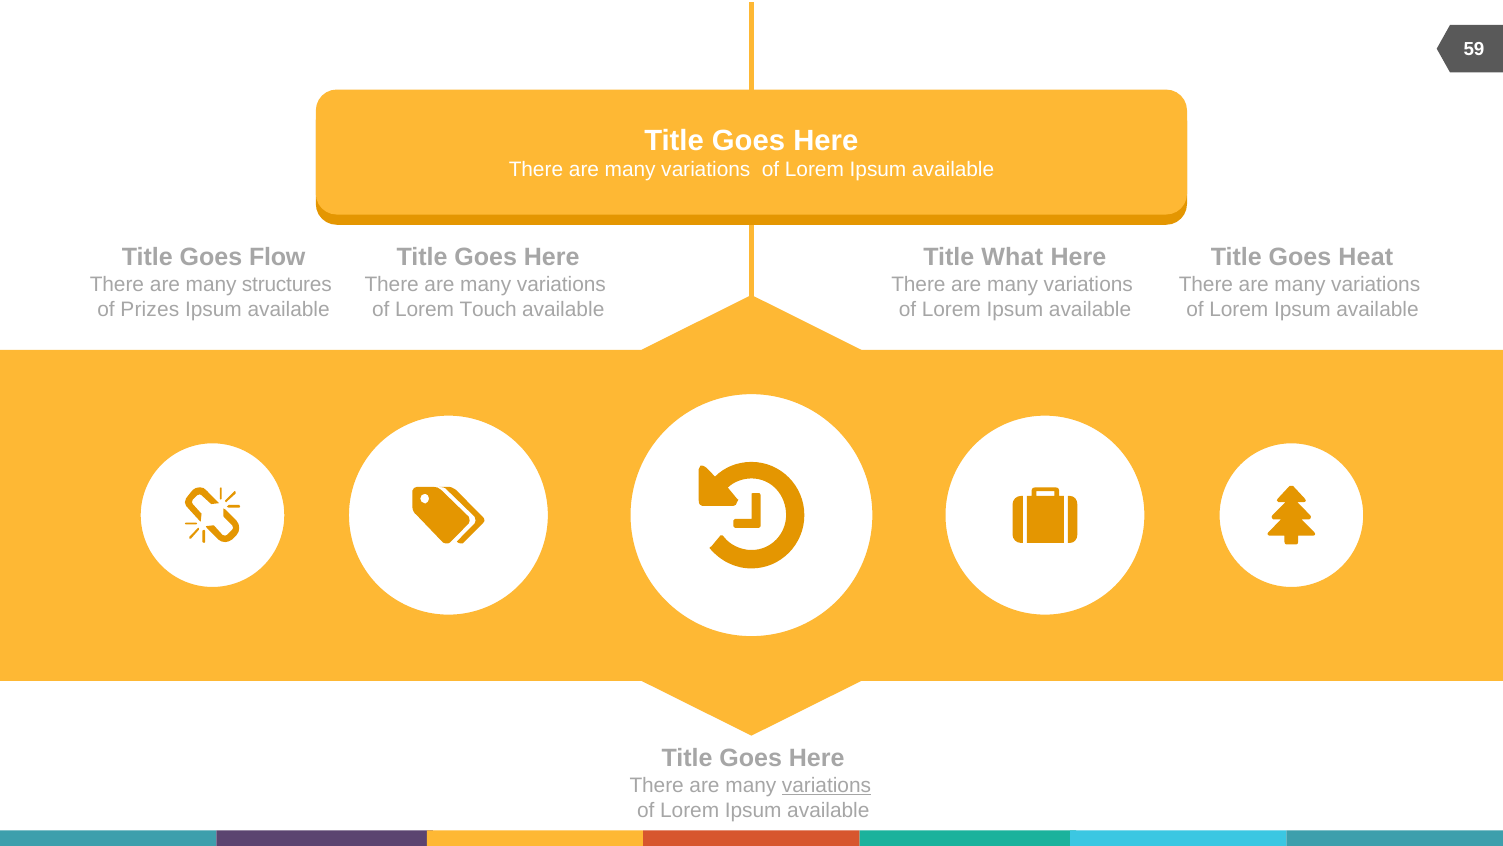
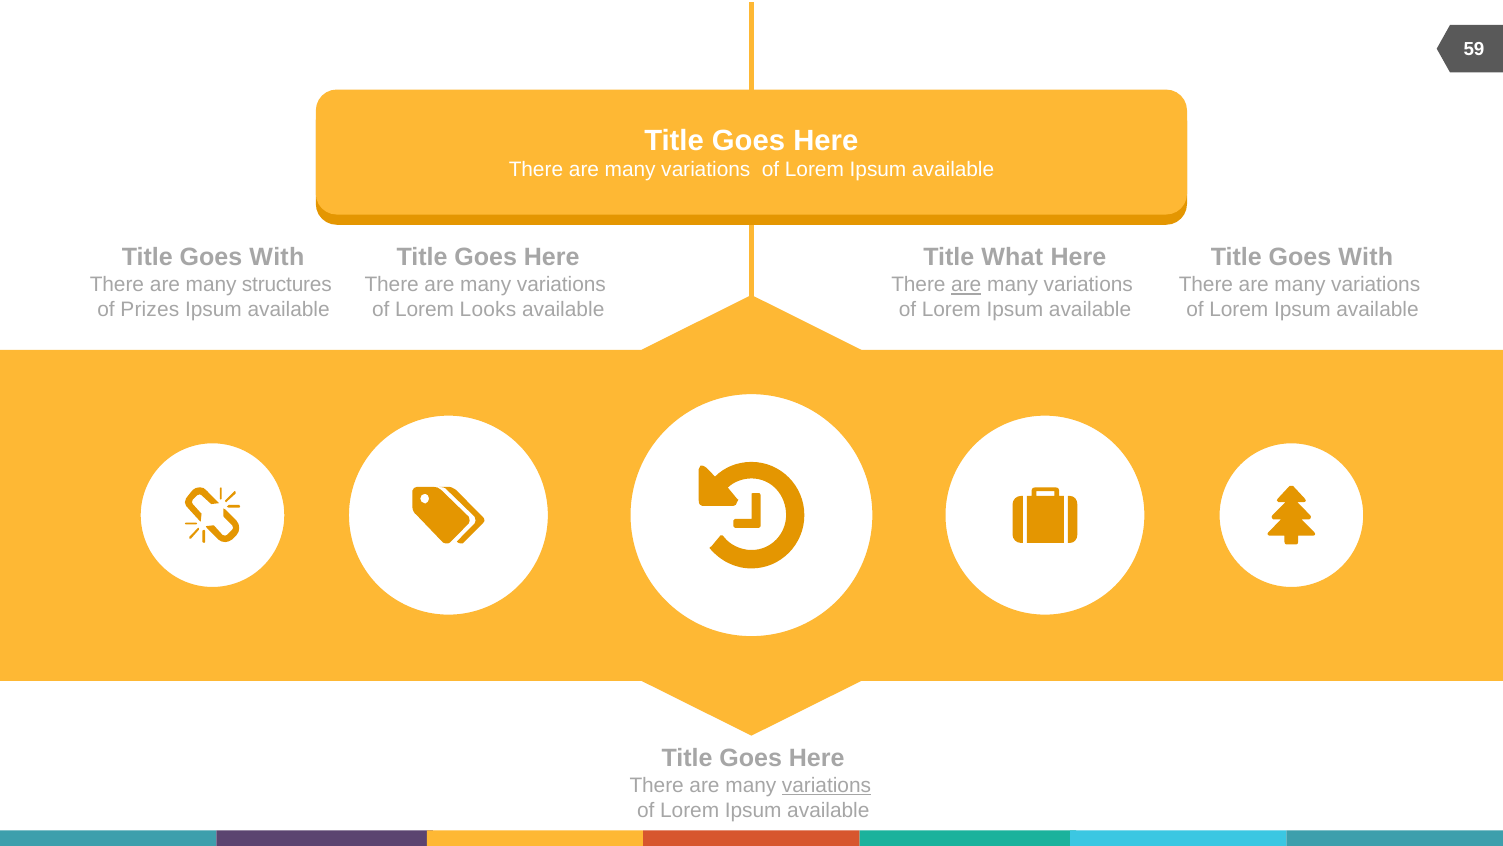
Flow: Flow -> With (277, 257)
Heat: Heat -> With (1366, 257)
are underline: none -> present (966, 285)
Touch: Touch -> Looks (488, 310)
